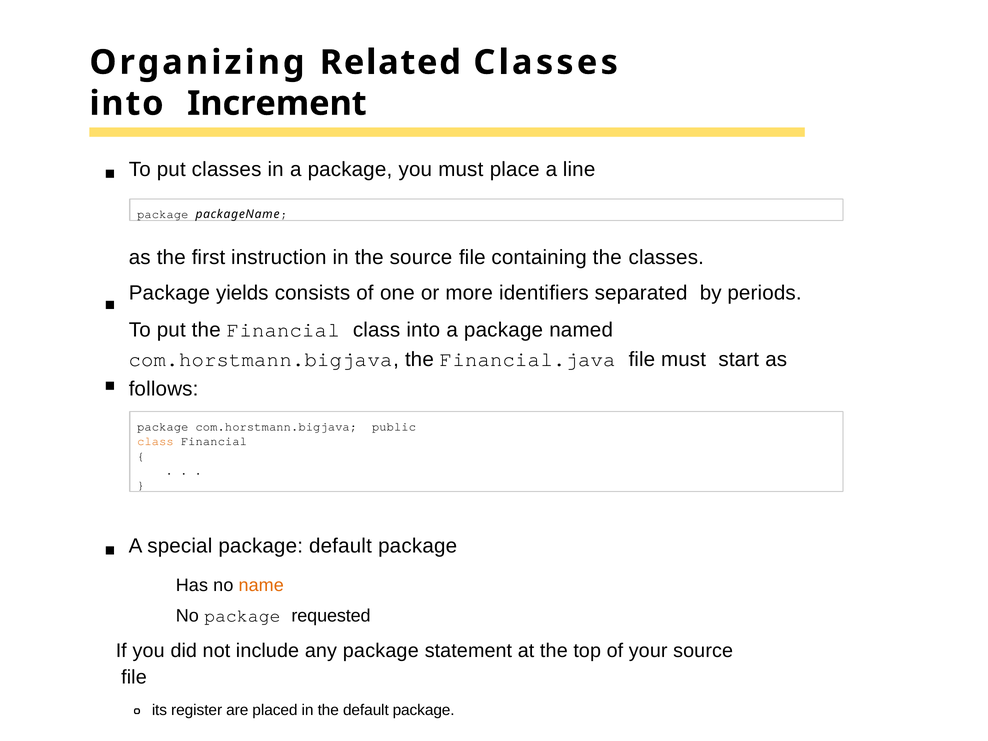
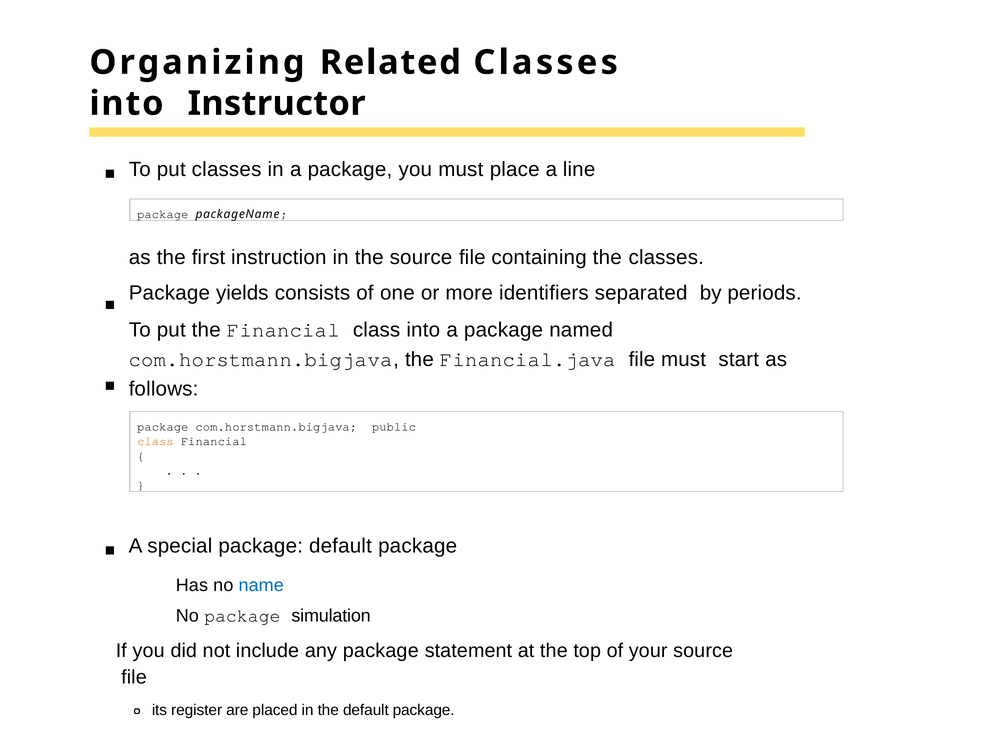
Increment: Increment -> Instructor (277, 103)
name colour: orange -> blue (261, 585)
requested: requested -> simulation (331, 616)
